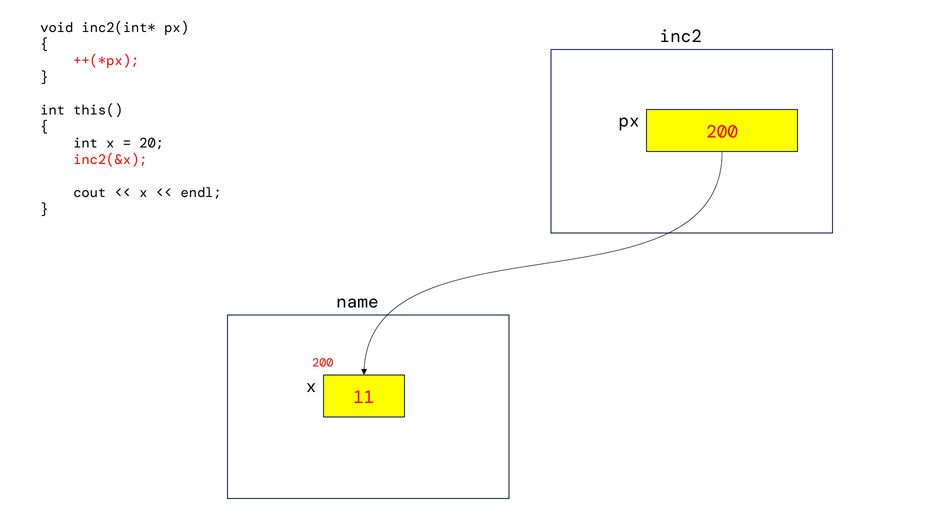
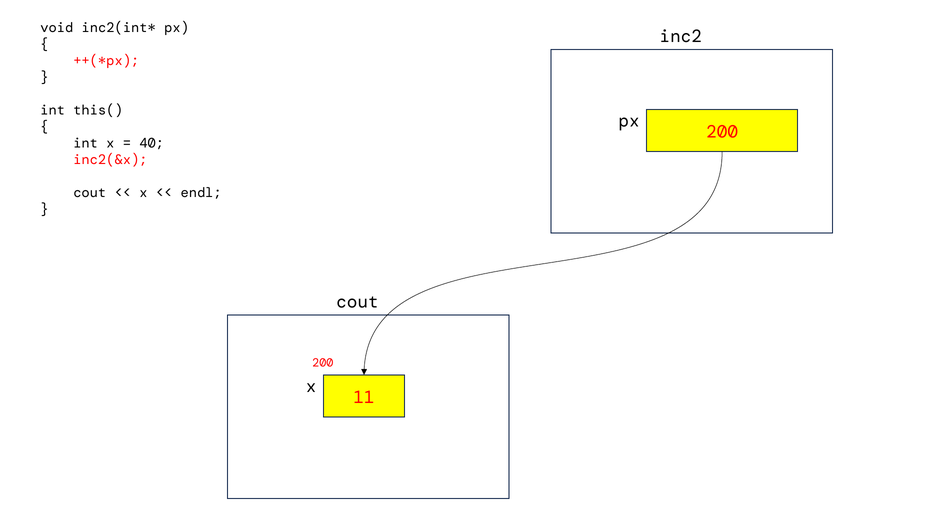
20: 20 -> 40 (152, 143)
name: name -> cout (357, 302)
